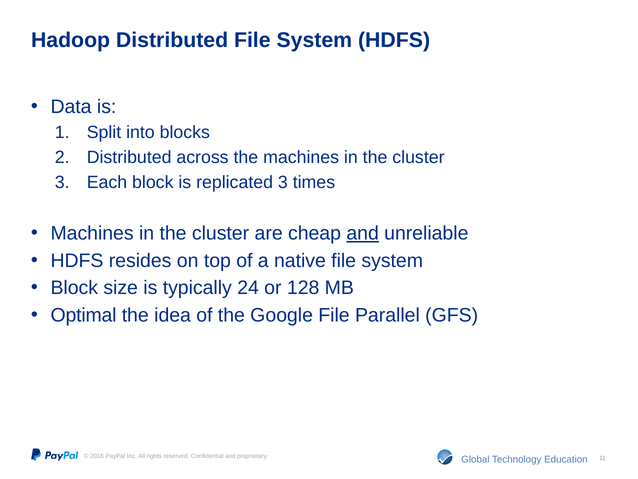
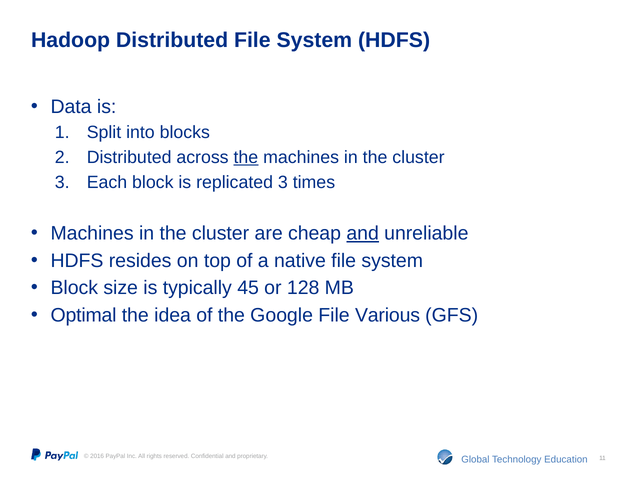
the underline: none -> present (246, 157)
24: 24 -> 45 (248, 288)
Parallel: Parallel -> Various (388, 315)
